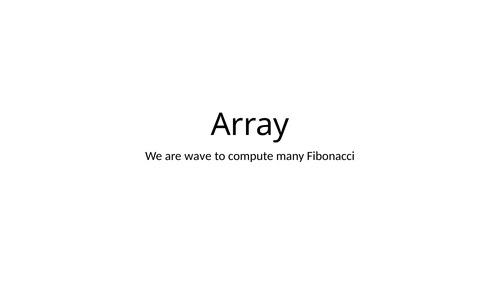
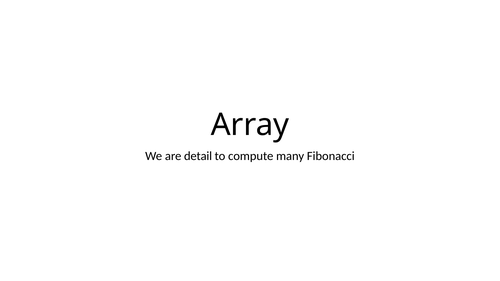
wave: wave -> detail (198, 156)
